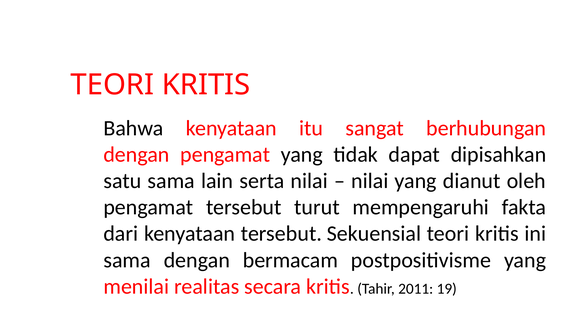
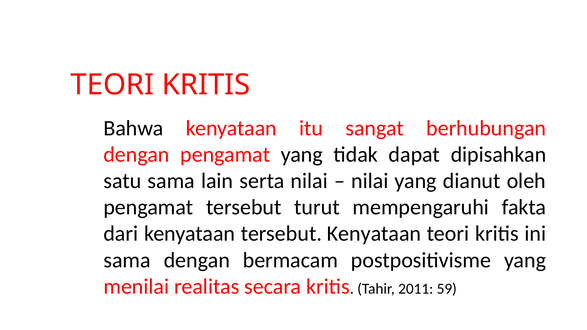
tersebut Sekuensial: Sekuensial -> Kenyataan (374, 234)
19: 19 -> 59 (447, 289)
